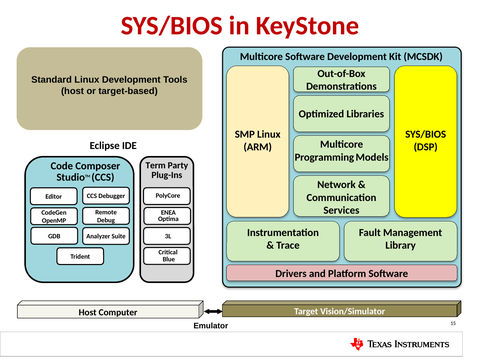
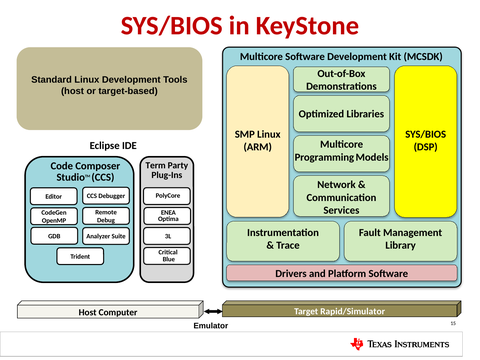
Vision/Simulator: Vision/Simulator -> Rapid/Simulator (353, 311)
